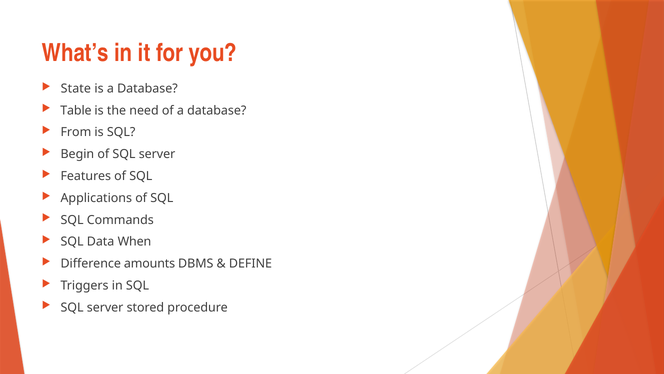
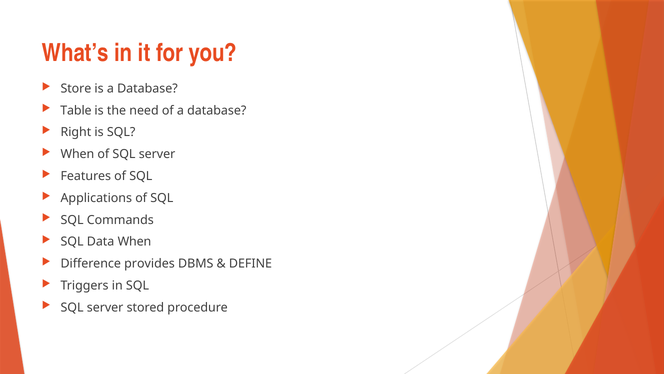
State: State -> Store (76, 88)
From: From -> Right (76, 132)
Begin: Begin -> When (77, 154)
amounts: amounts -> provides (150, 263)
